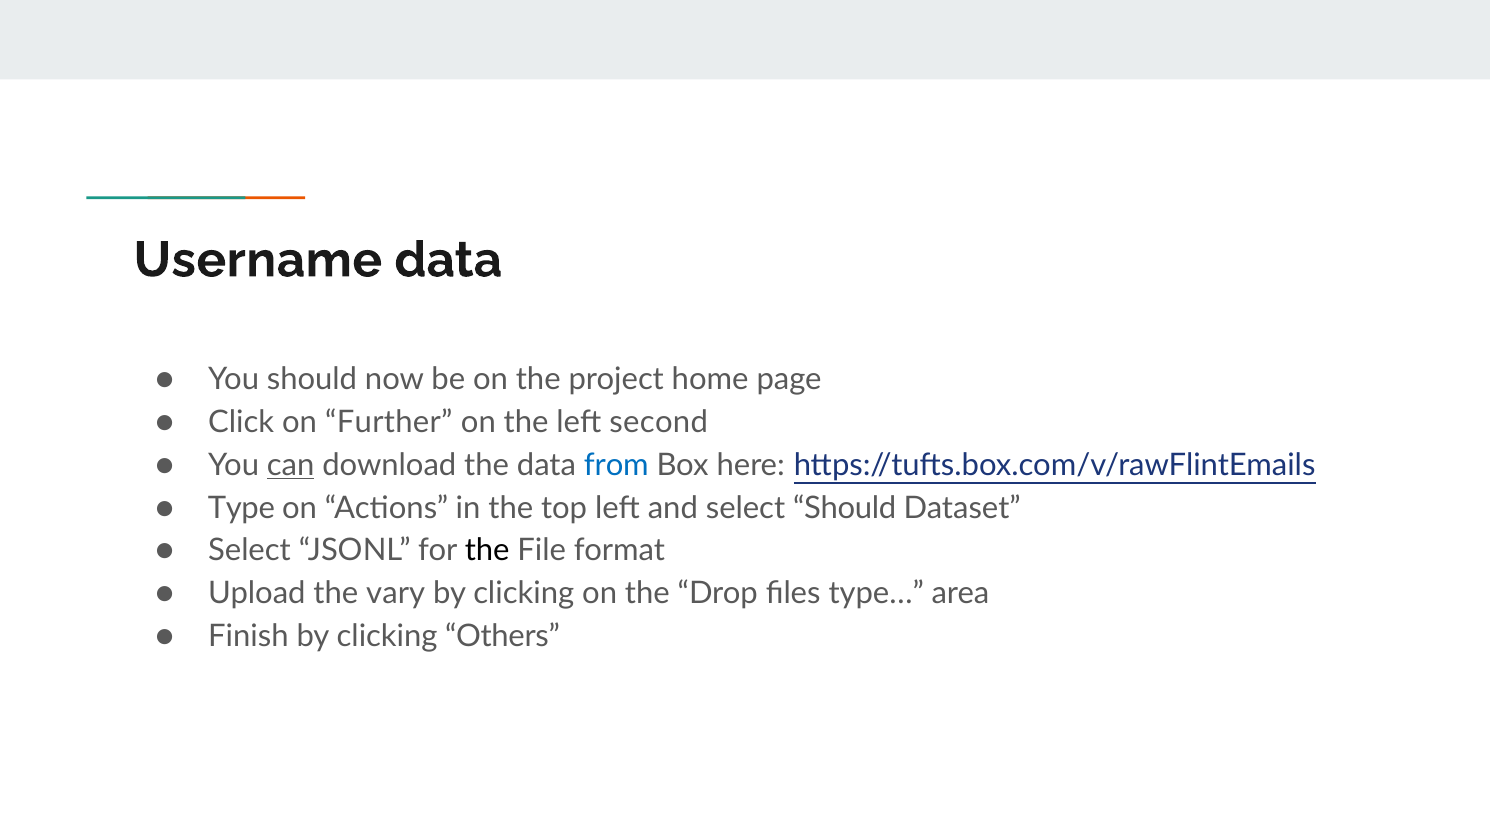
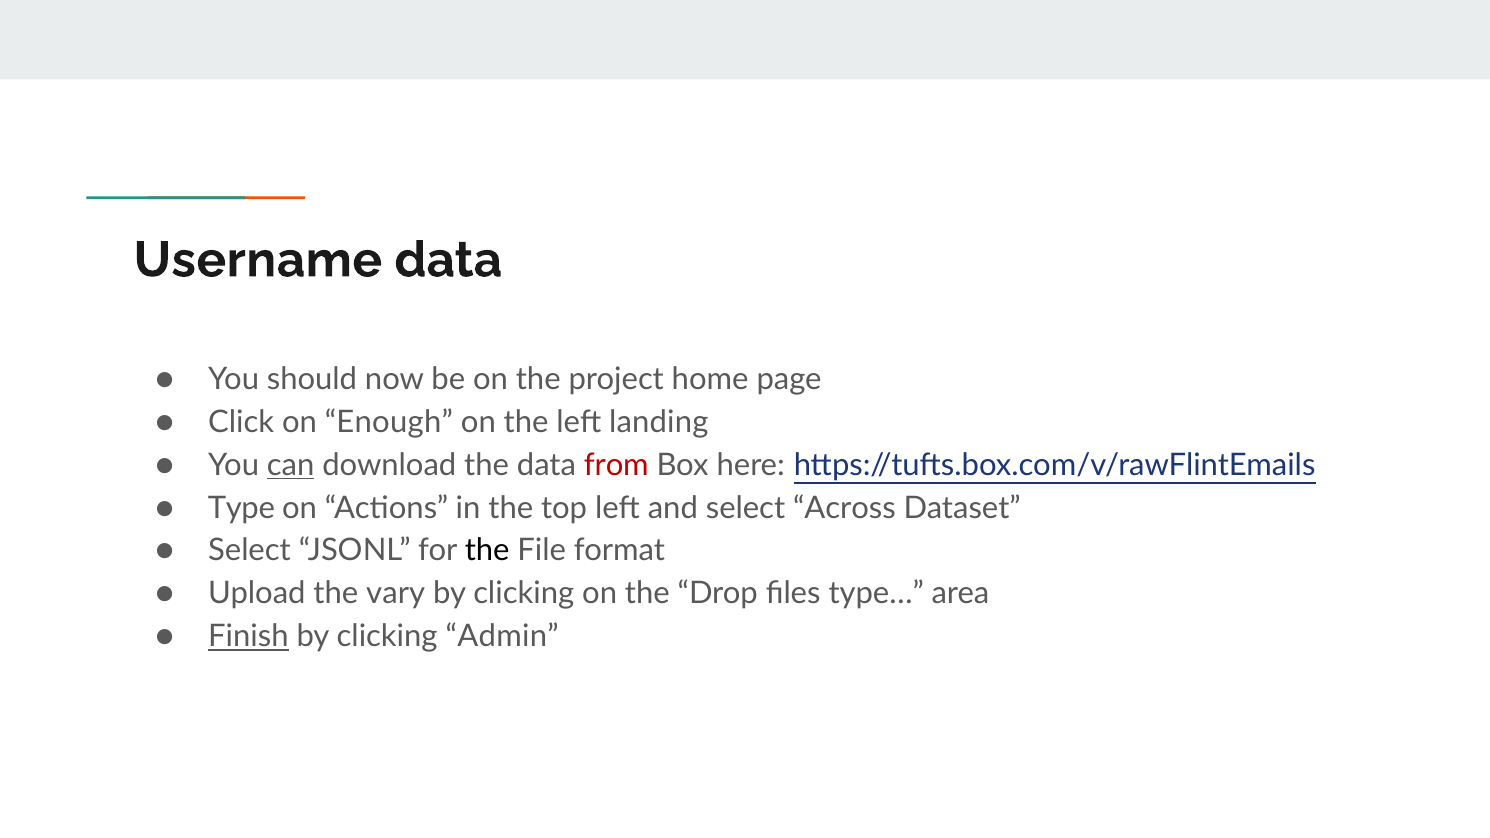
Further: Further -> Enough (389, 422)
second: second -> landing (659, 422)
from colour: blue -> red (616, 465)
select Should: Should -> Across (844, 508)
Finish underline: none -> present (248, 637)
Others: Others -> Admin (502, 637)
